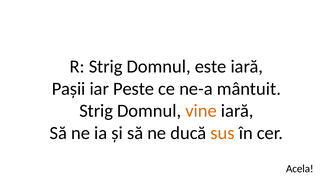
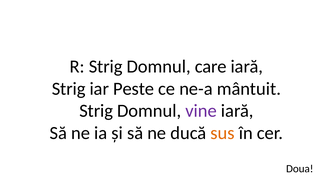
este: este -> care (211, 67)
Pașii: Pașii -> Strig (69, 89)
vine colour: orange -> purple (201, 111)
Acela: Acela -> Doua (300, 169)
